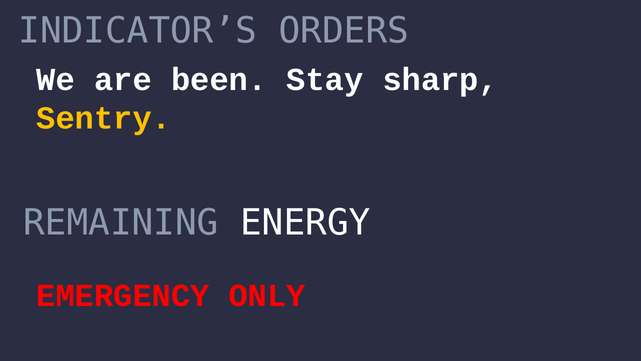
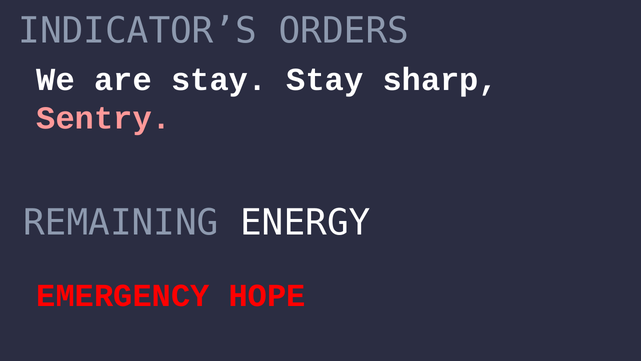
are been: been -> stay (219, 79)
Sentry colour: yellow -> pink (104, 118)
ONLY: ONLY -> HOPE (267, 295)
